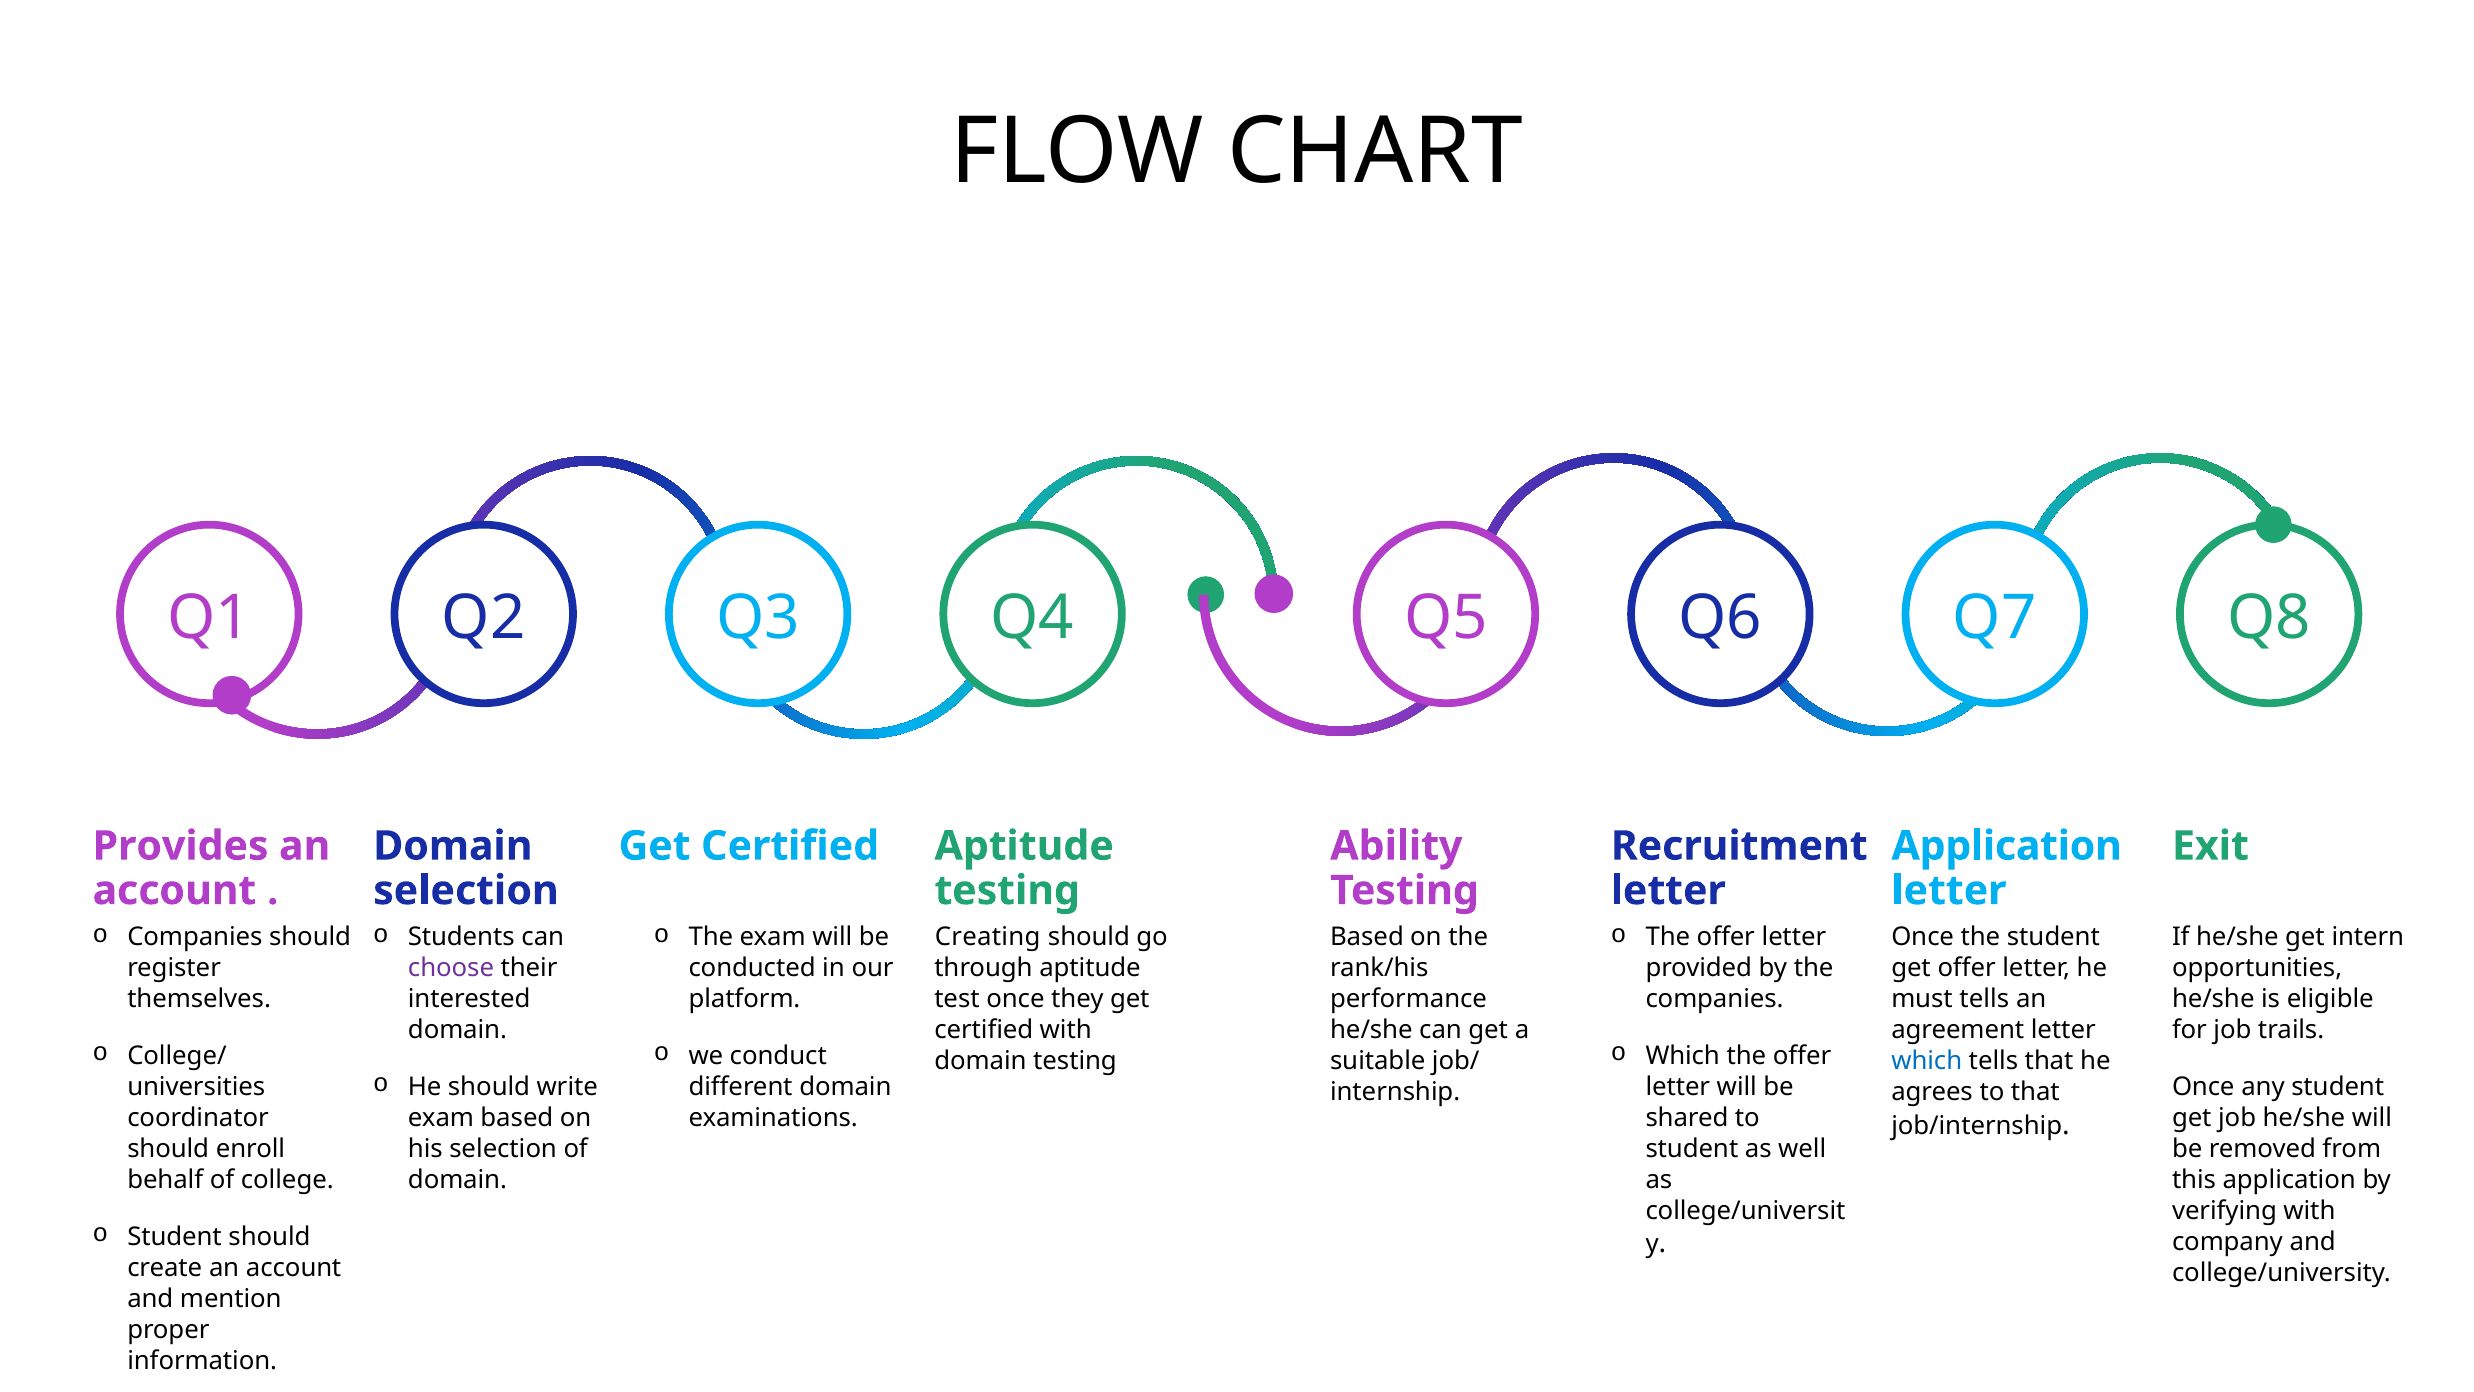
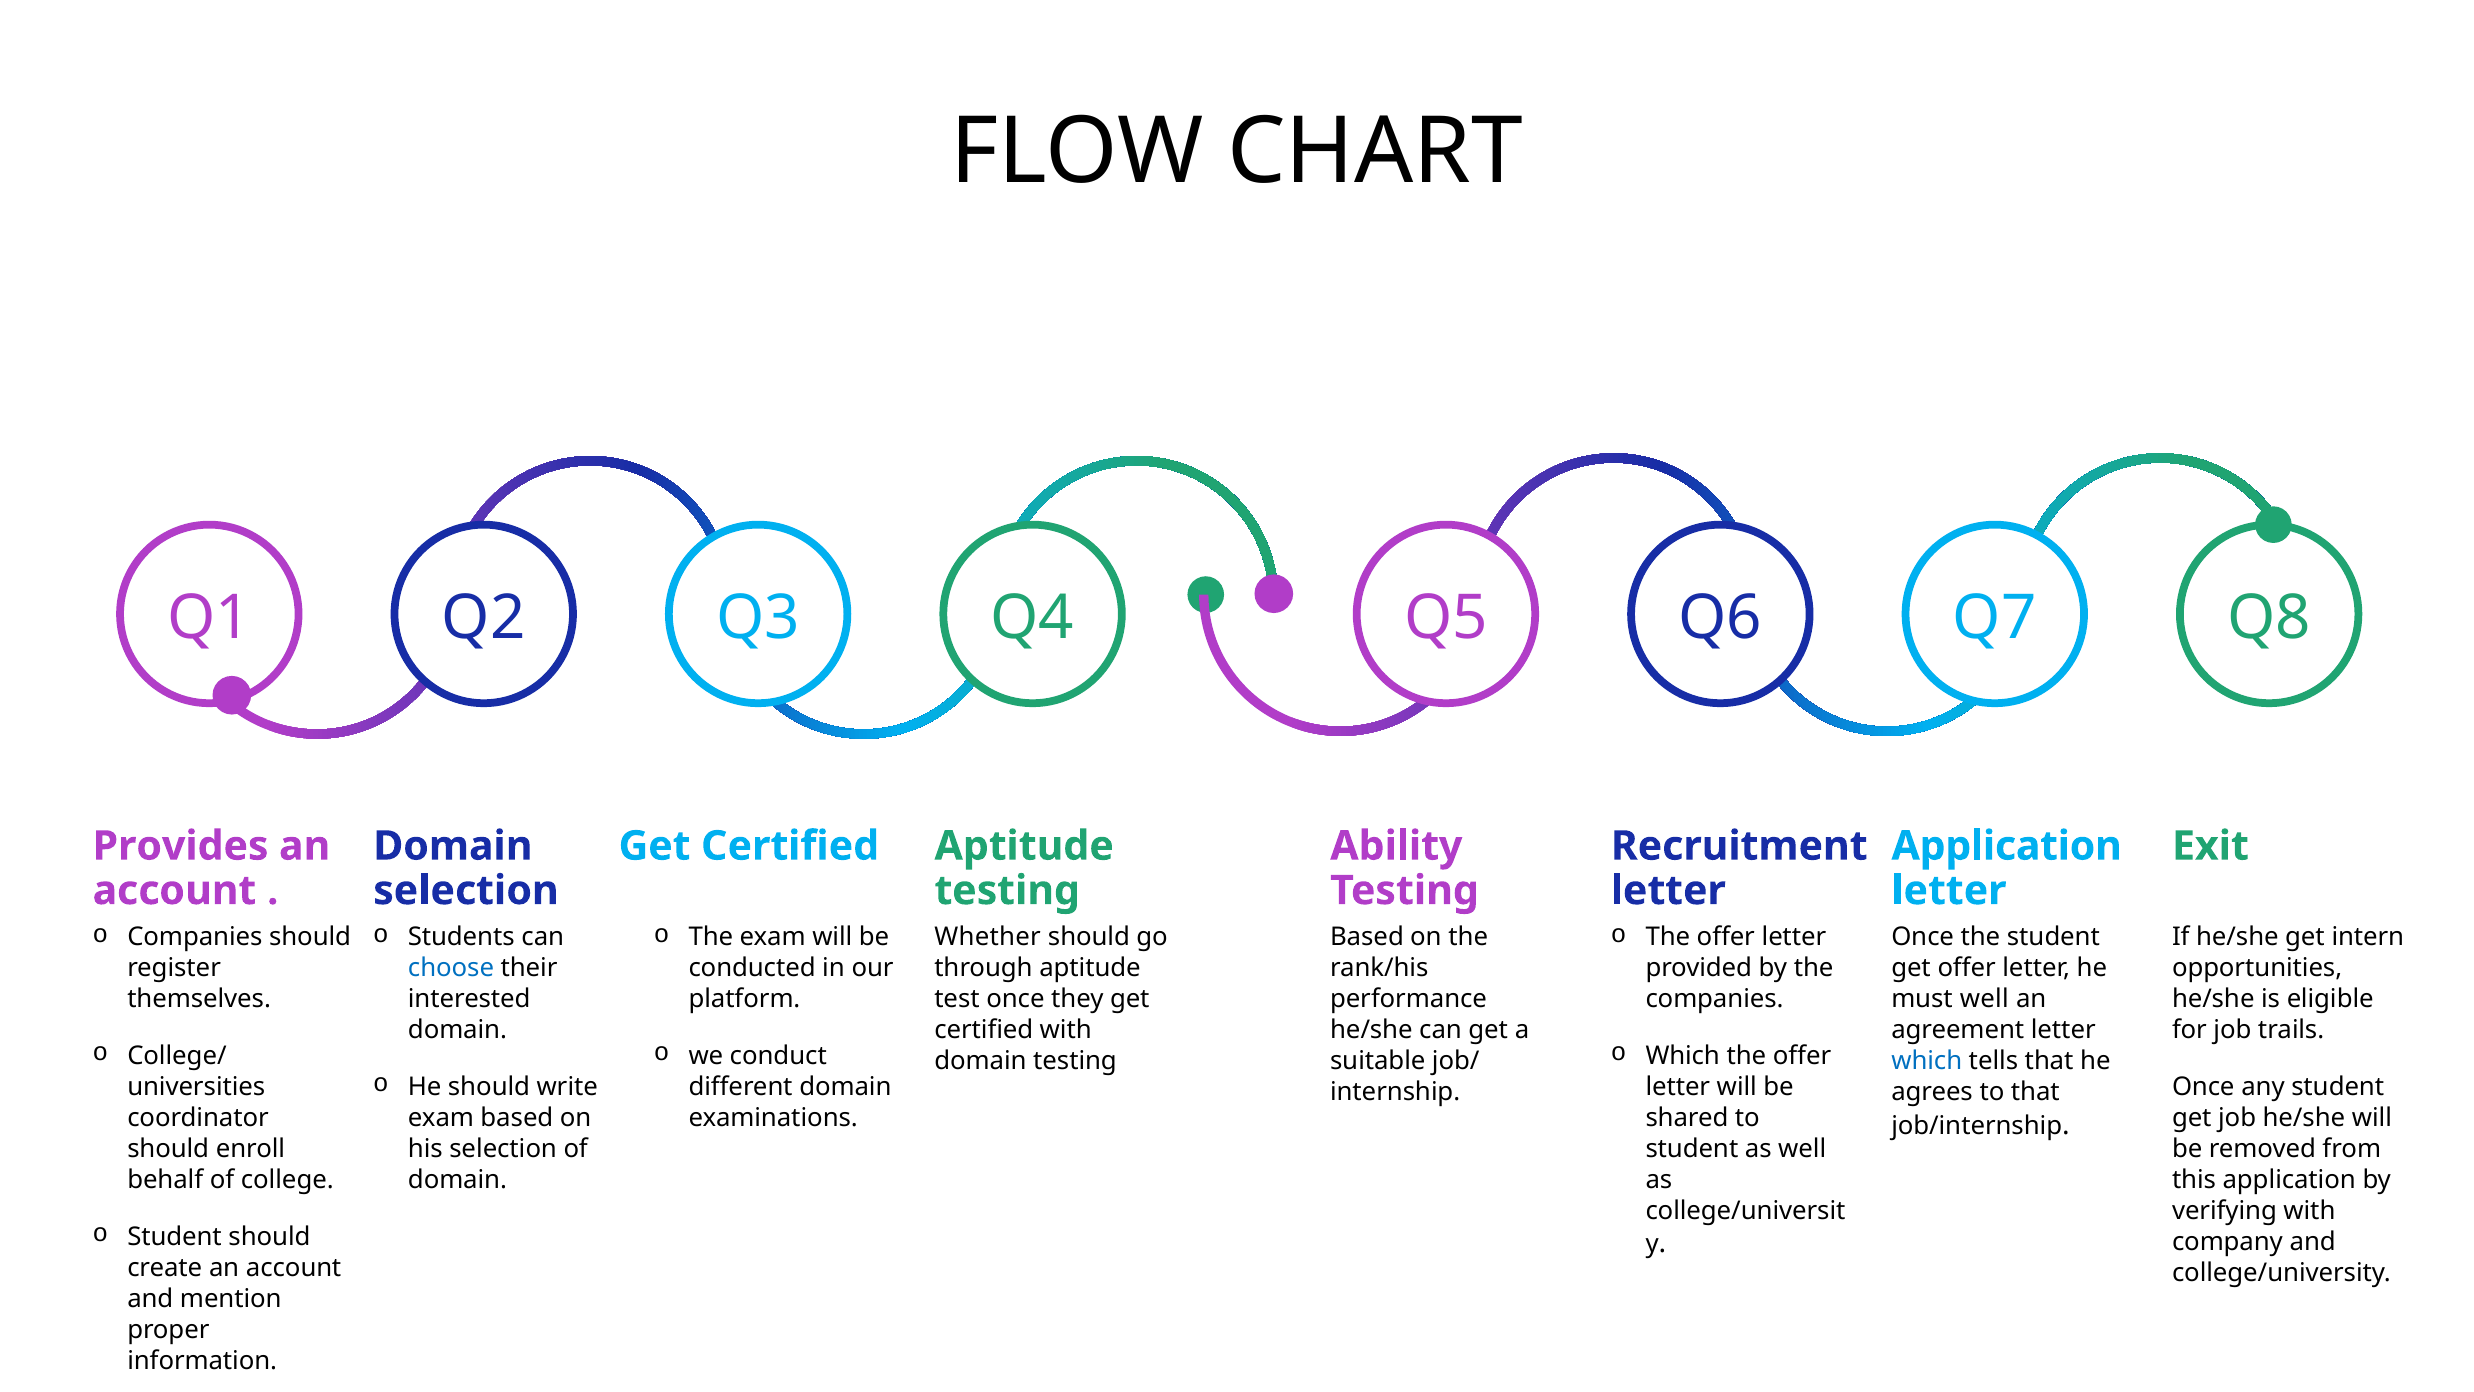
Creating: Creating -> Whether (988, 937)
choose colour: purple -> blue (451, 968)
must tells: tells -> well (1984, 999)
